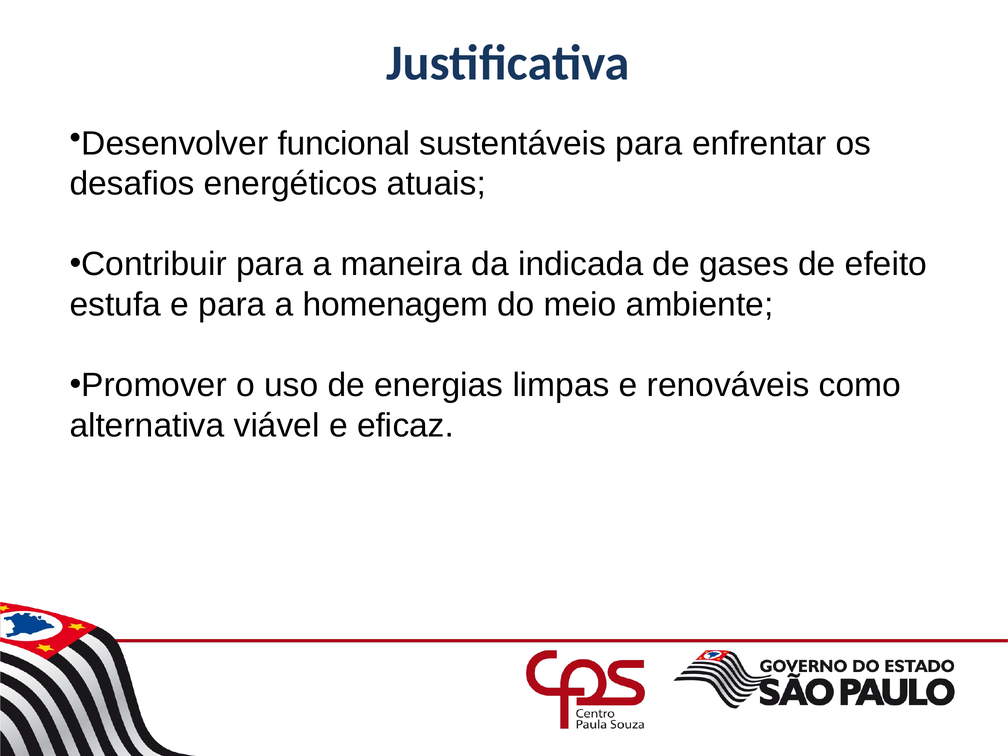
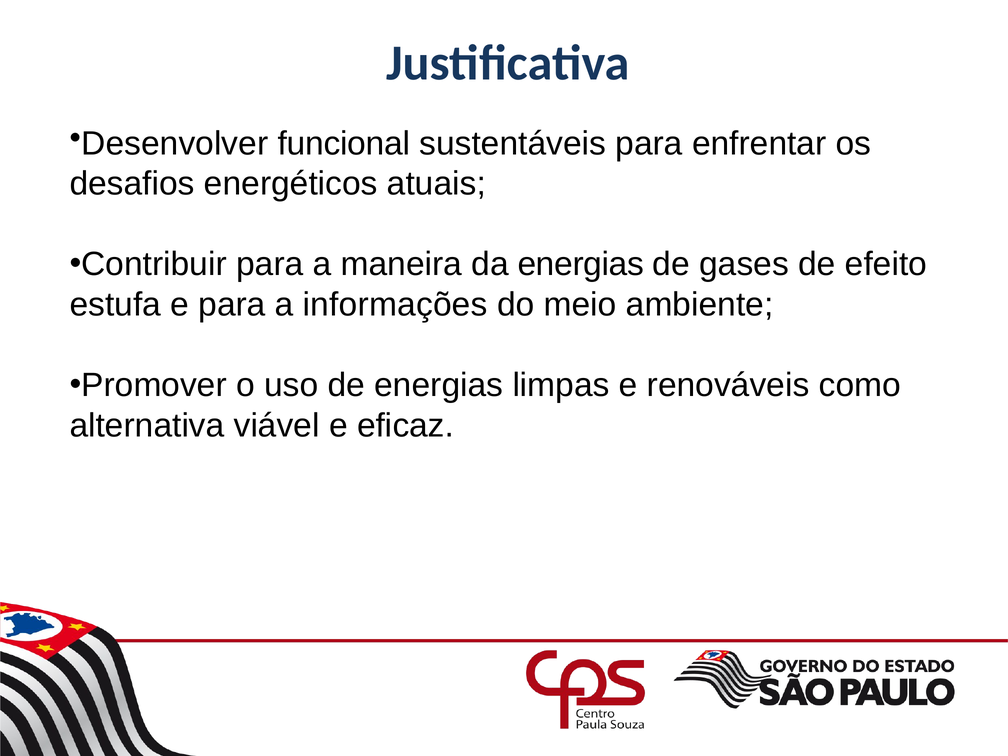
da indicada: indicada -> energias (581, 264)
homenagem: homenagem -> informações (395, 305)
